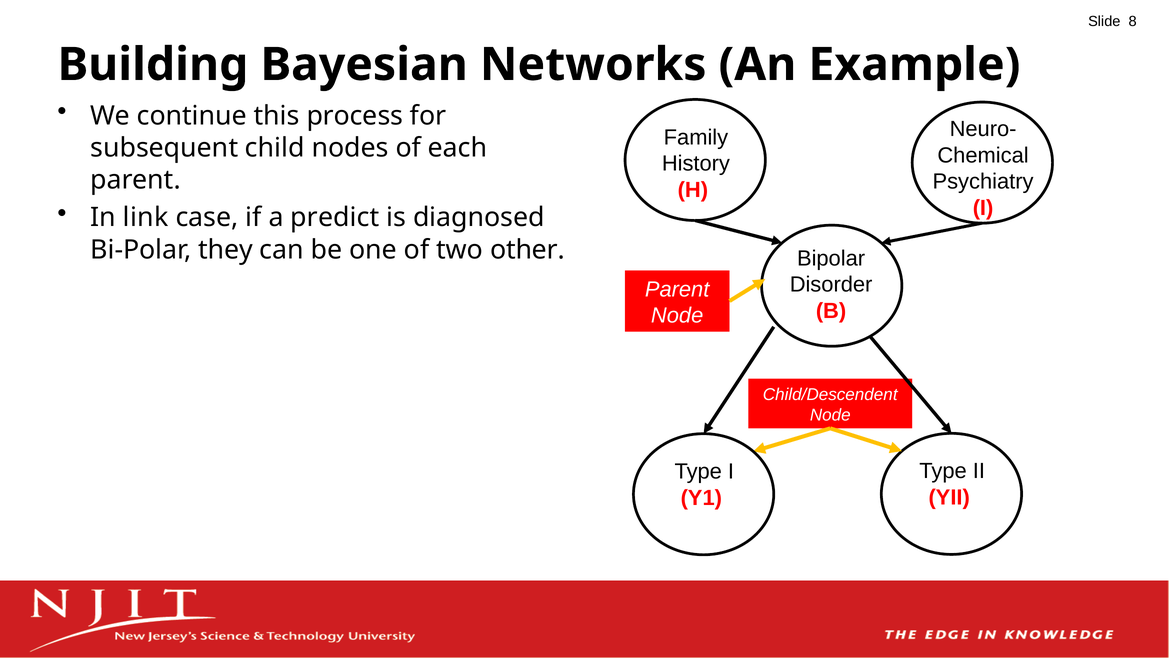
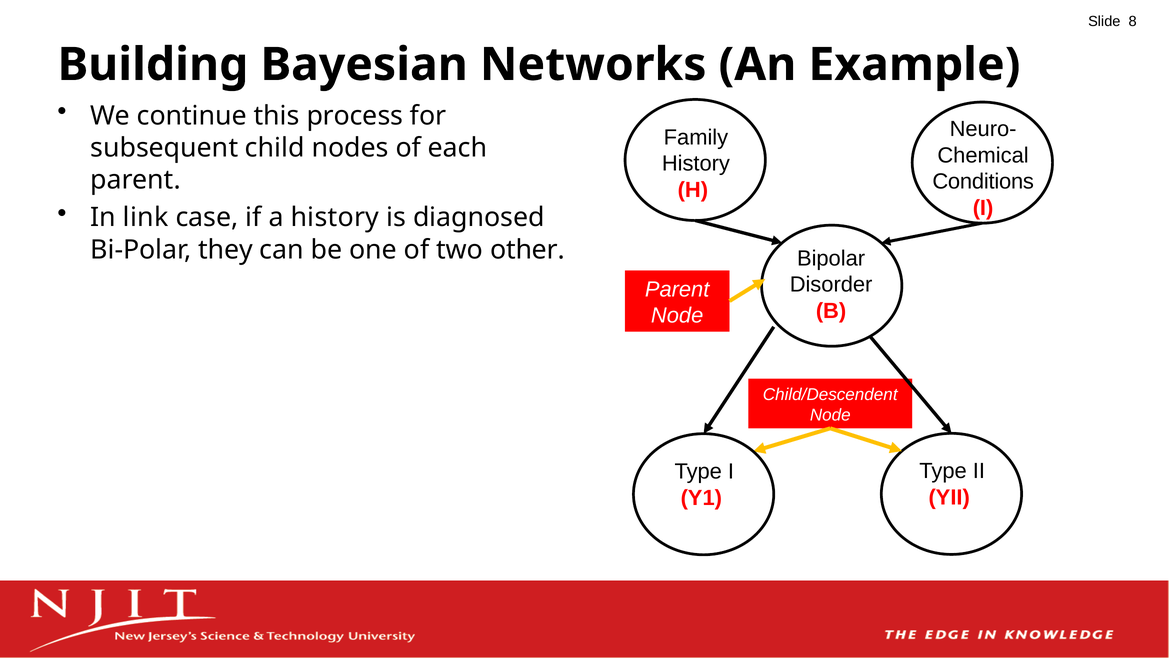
Psychiatry: Psychiatry -> Conditions (983, 181)
a predict: predict -> history (335, 217)
